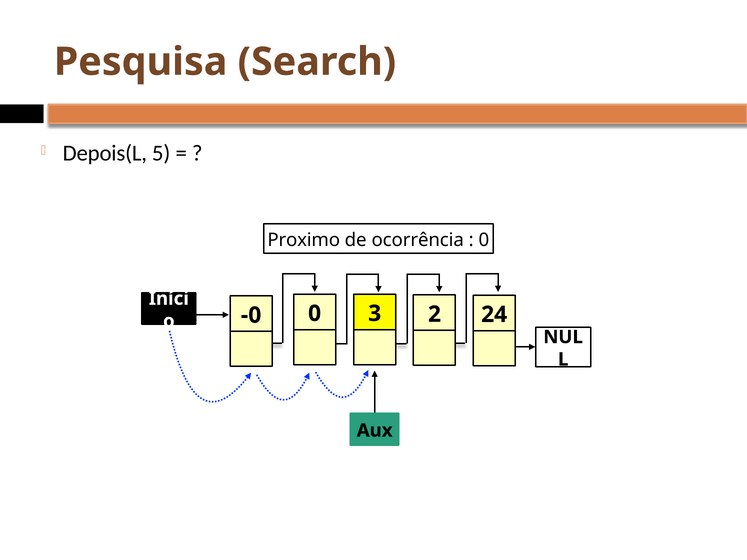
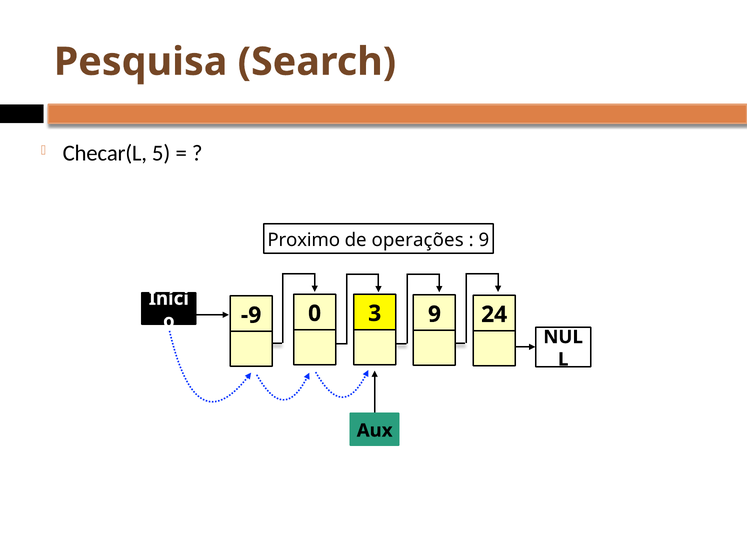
Depois(L: Depois(L -> Checar(L (105, 153)
ocorrência: ocorrência -> operações (418, 240)
0: 0 -> 9 (484, 240)
-0: -0 -> -9 (251, 315)
2: 2 -> 9 (434, 314)
